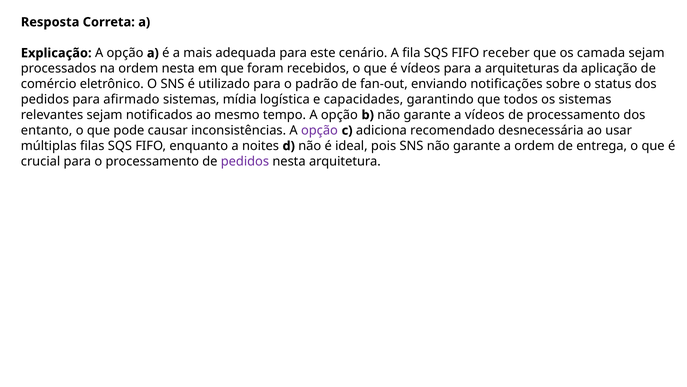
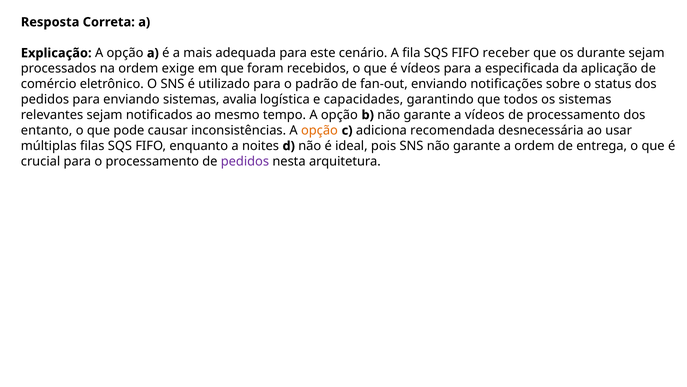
camada: camada -> durante (601, 53)
ordem nesta: nesta -> exige (178, 68)
arquiteturas: arquiteturas -> especificada (522, 68)
para afirmado: afirmado -> enviando (131, 99)
mídia: mídia -> avalia (240, 99)
opção colour: purple -> orange (319, 130)
recomendado: recomendado -> recomendada (452, 130)
